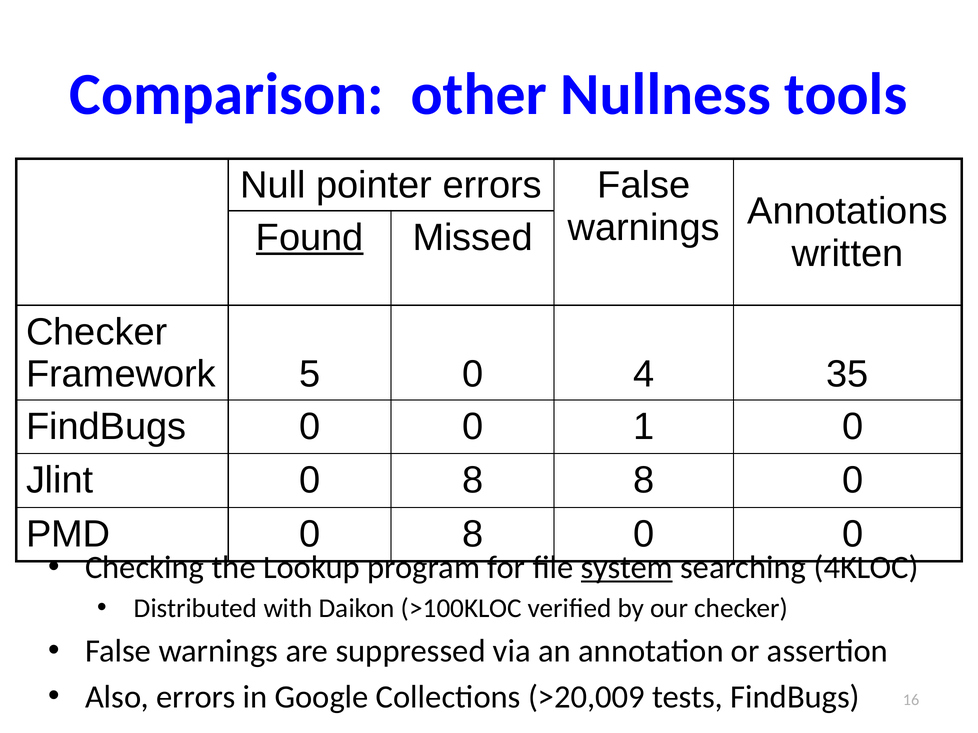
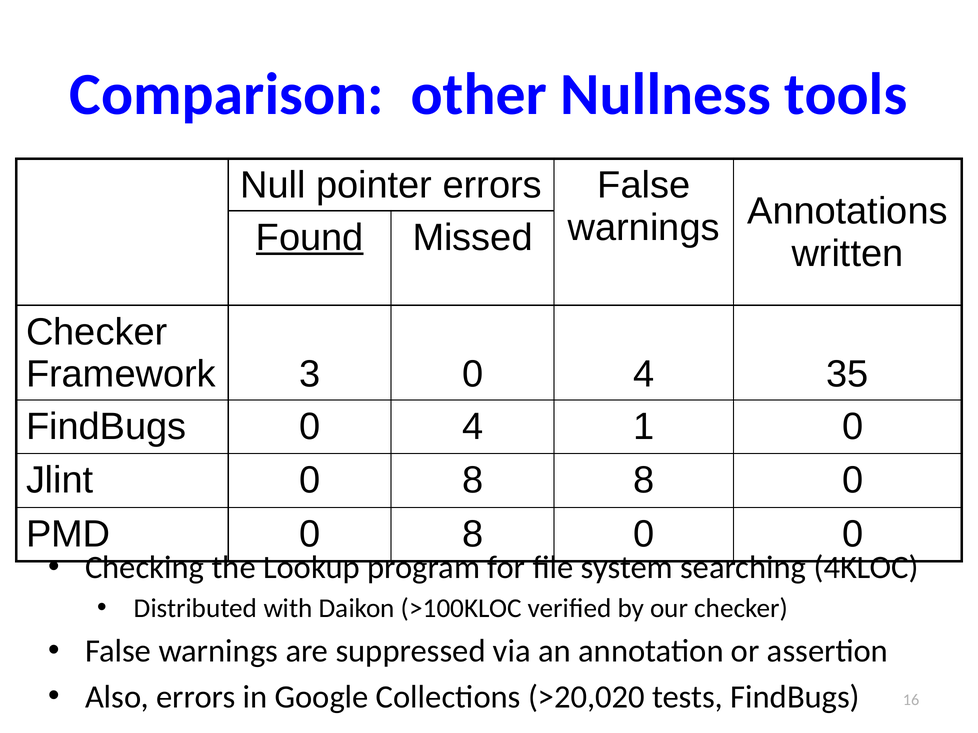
5: 5 -> 3 (310, 375)
FindBugs 0 0: 0 -> 4 (473, 427)
system underline: present -> none (627, 568)
>20,009: >20,009 -> >20,020 (586, 697)
